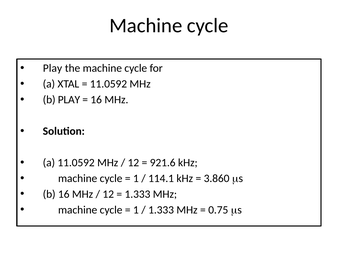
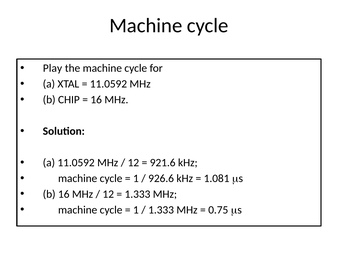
b PLAY: PLAY -> CHIP (69, 100)
114.1: 114.1 -> 926.6 (161, 179)
3.860: 3.860 -> 1.081 (217, 179)
